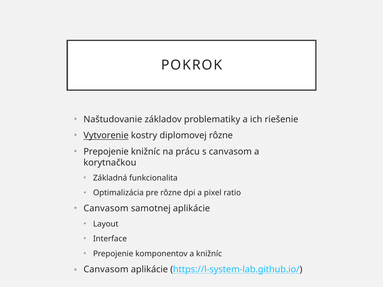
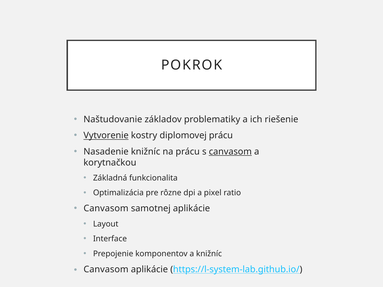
diplomovej rôzne: rôzne -> prácu (221, 136)
Prepojenie: Prepojenie -> Nasadenie (106, 152)
canvasom underline: none -> present (230, 152)
